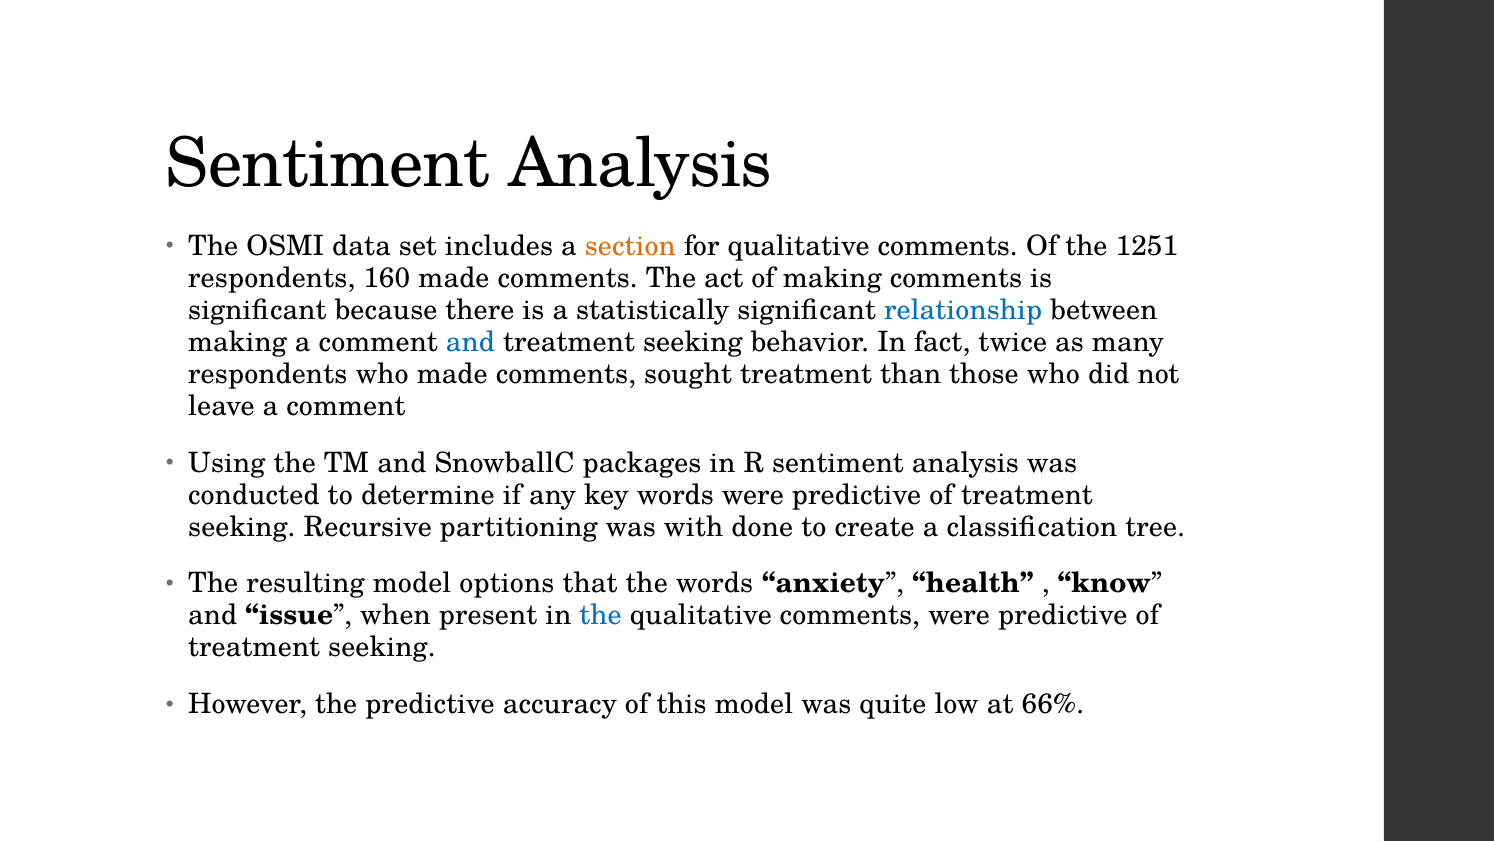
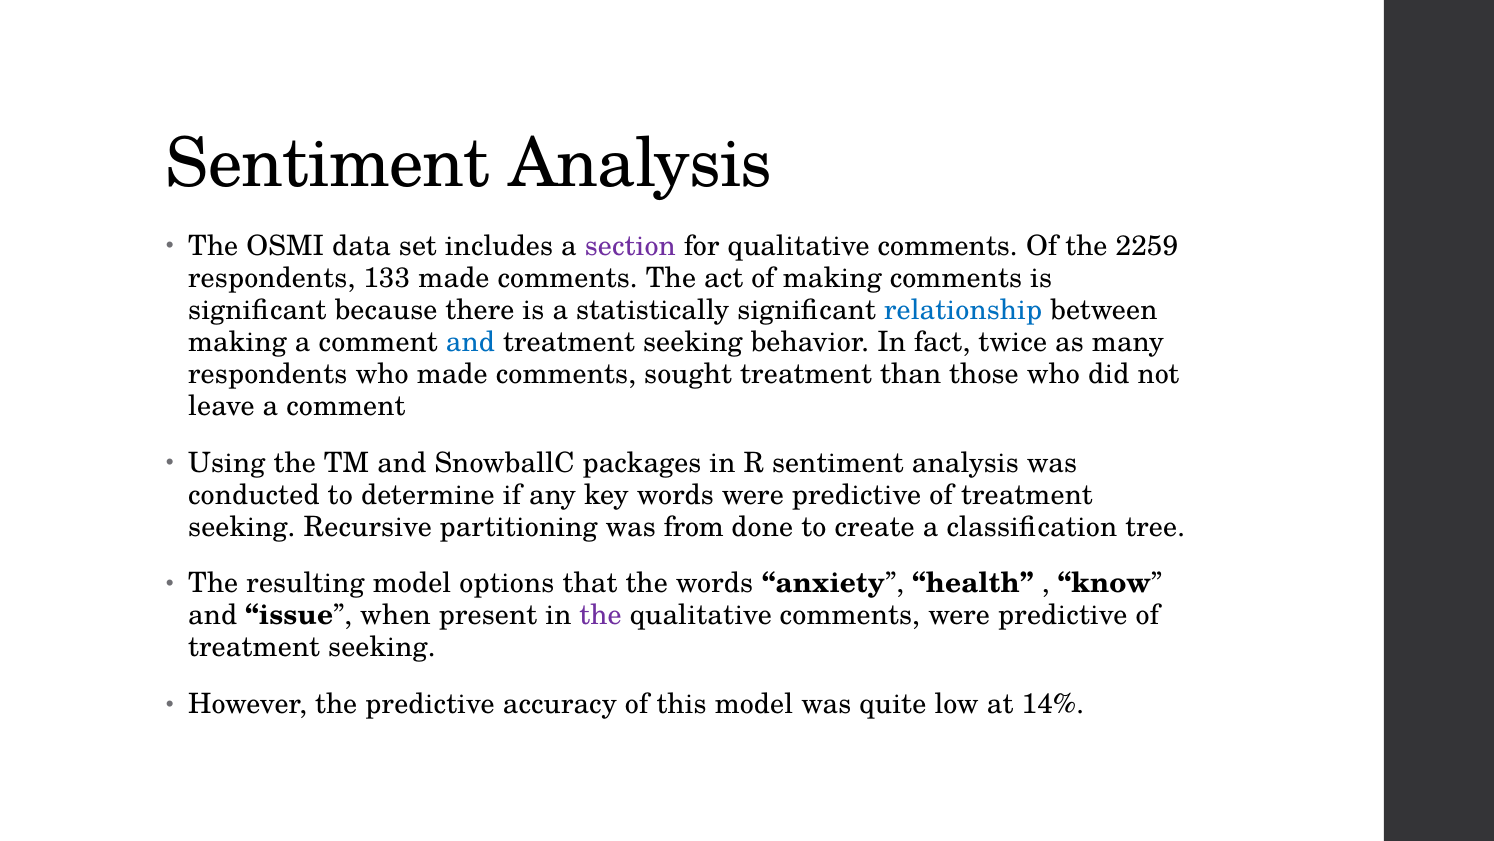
section colour: orange -> purple (630, 246)
1251: 1251 -> 2259 (1147, 246)
160: 160 -> 133 (387, 278)
with: with -> from (694, 526)
the colour: blue -> purple (601, 615)
66%: 66% -> 14% (1053, 704)
